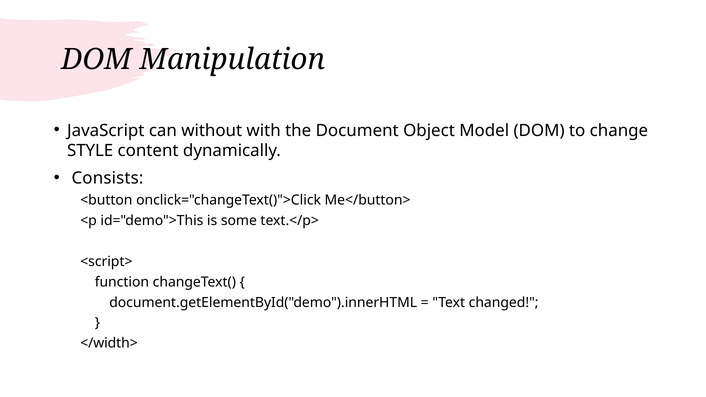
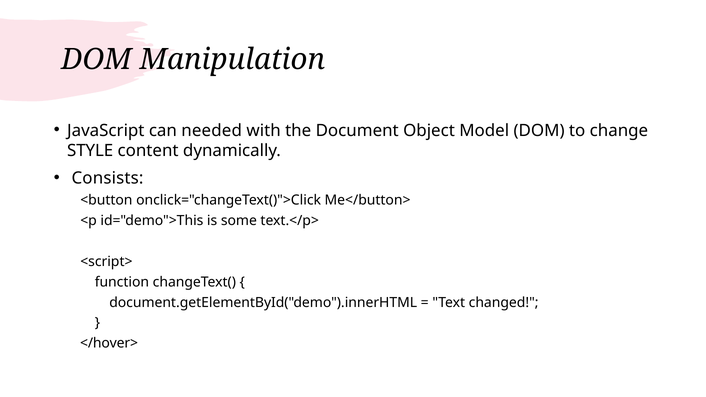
without: without -> needed (212, 130)
</width>: </width> -> </hover> (109, 343)
